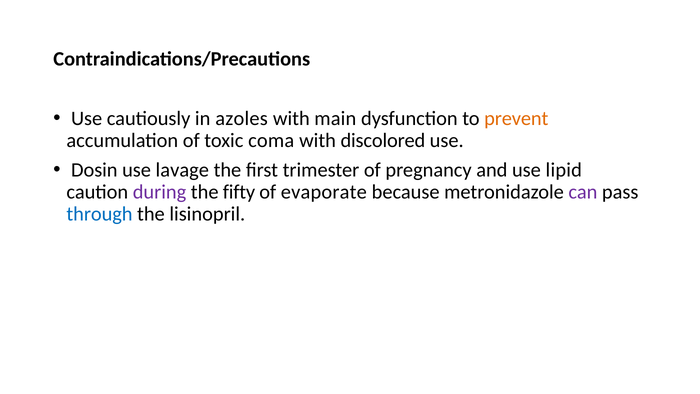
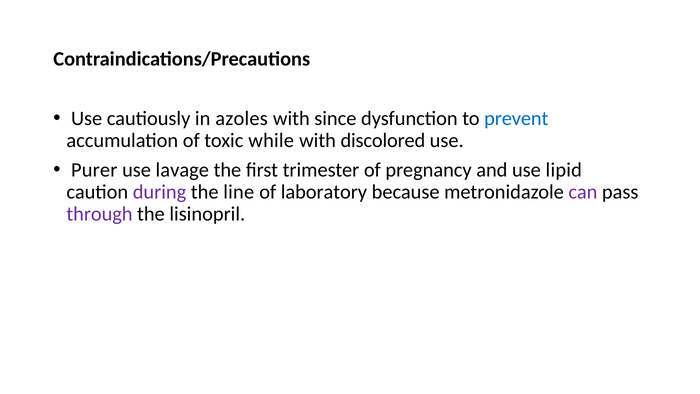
main: main -> since (335, 118)
prevent colour: orange -> blue (516, 118)
coma: coma -> while (271, 140)
Dosin: Dosin -> Purer (94, 170)
fifty: fifty -> line (239, 192)
evaporate: evaporate -> laboratory (324, 192)
through colour: blue -> purple (100, 214)
